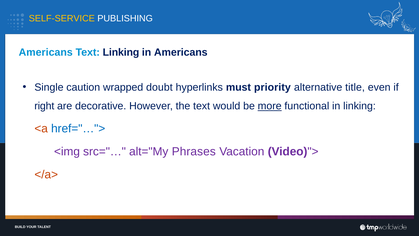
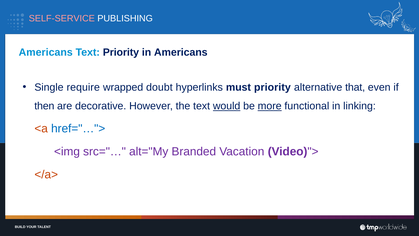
SELF-SERVICE colour: yellow -> pink (62, 18)
Text Linking: Linking -> Priority (121, 52)
caution: caution -> require (83, 87)
title: title -> that (355, 87)
right: right -> then (44, 106)
would underline: none -> present (227, 106)
Phrases: Phrases -> Branded (194, 151)
